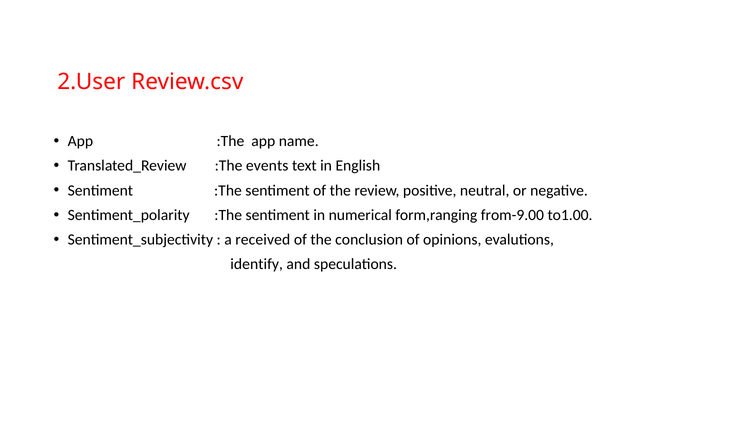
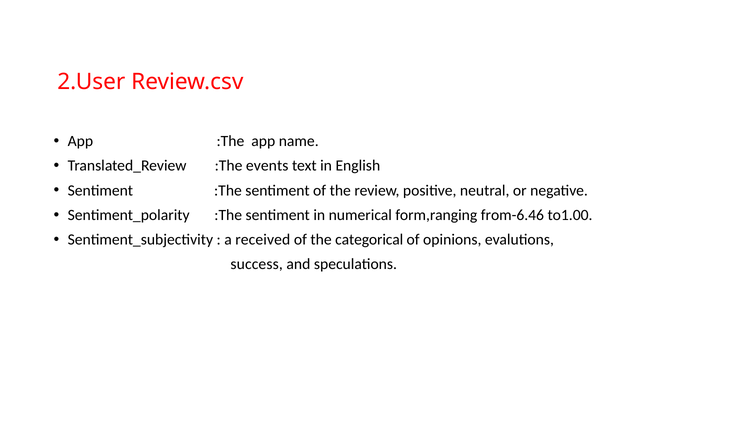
from-9.00: from-9.00 -> from-6.46 (512, 215)
conclusion: conclusion -> categorical (369, 240)
identify: identify -> success (257, 265)
